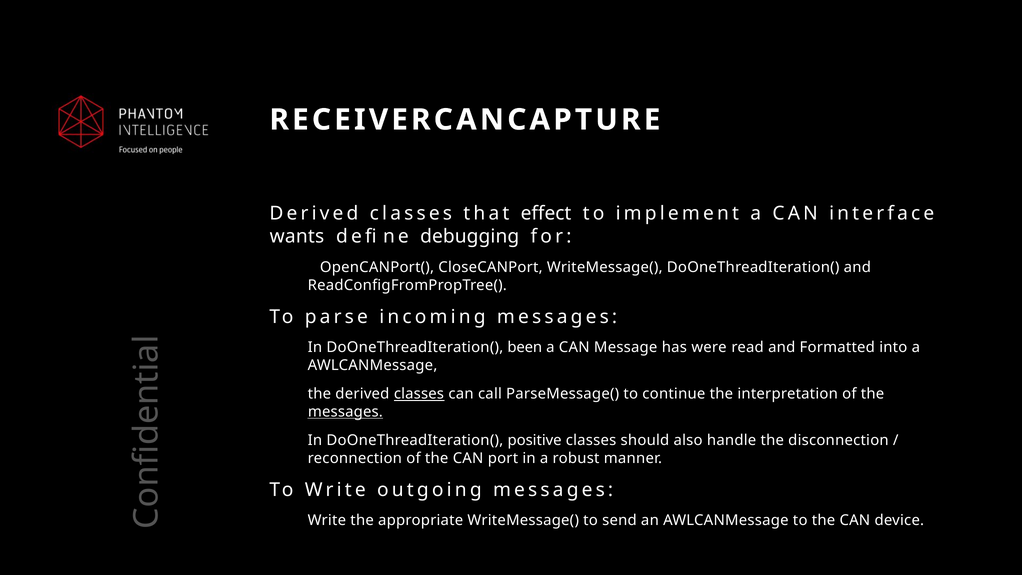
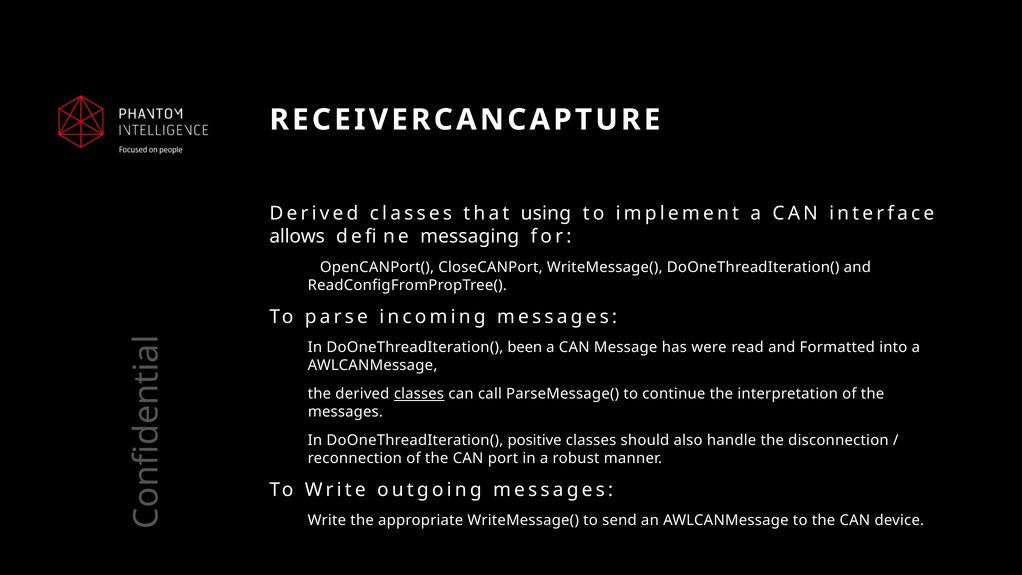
effect: effect -> using (546, 214)
wants: wants -> allows (297, 237)
debugging: debugging -> messaging (470, 237)
messages underline: present -> none (345, 412)
